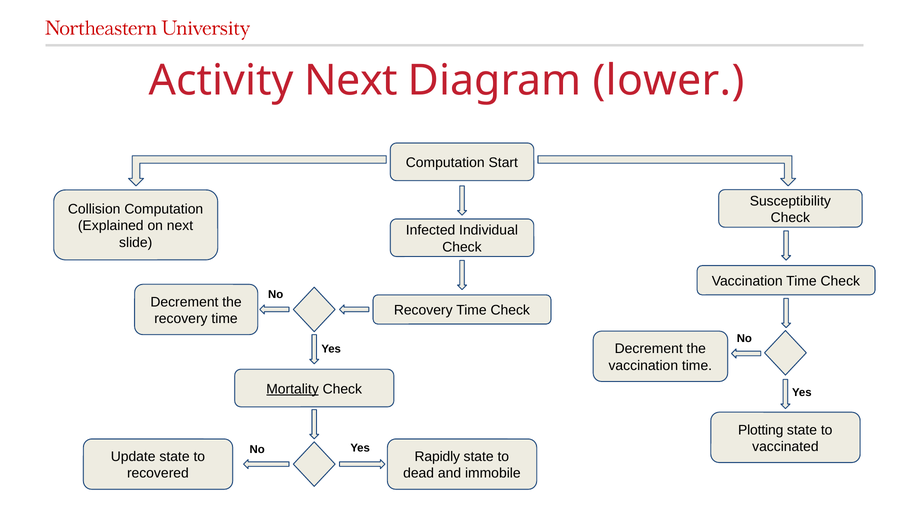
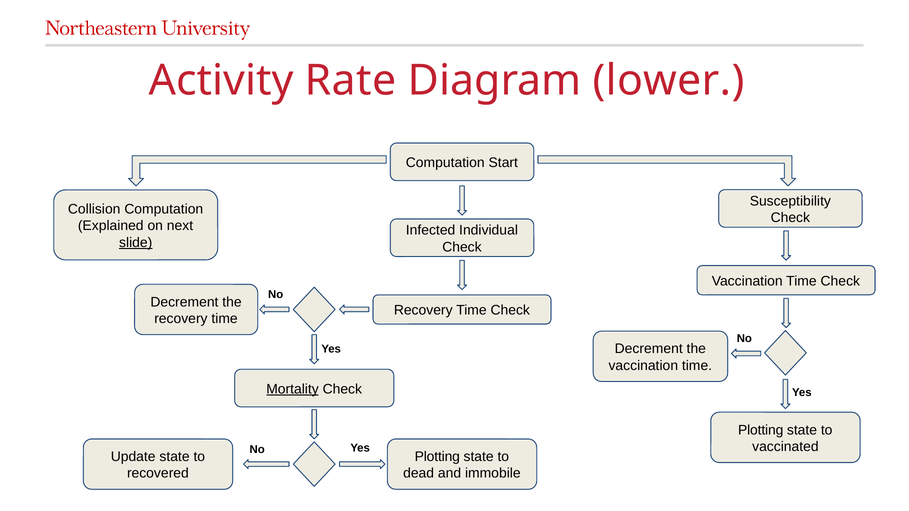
Activity Next: Next -> Rate (350, 81)
slide underline: none -> present (136, 243)
Rapidly: Rapidly -> Plotting (437, 457)
